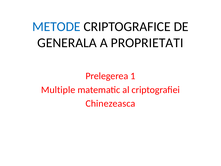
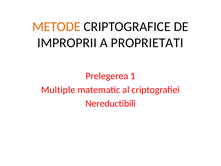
METODE colour: blue -> orange (56, 27)
GENERALA: GENERALA -> IMPROPRII (67, 43)
Chinezeasca: Chinezeasca -> Nereductibili (111, 103)
